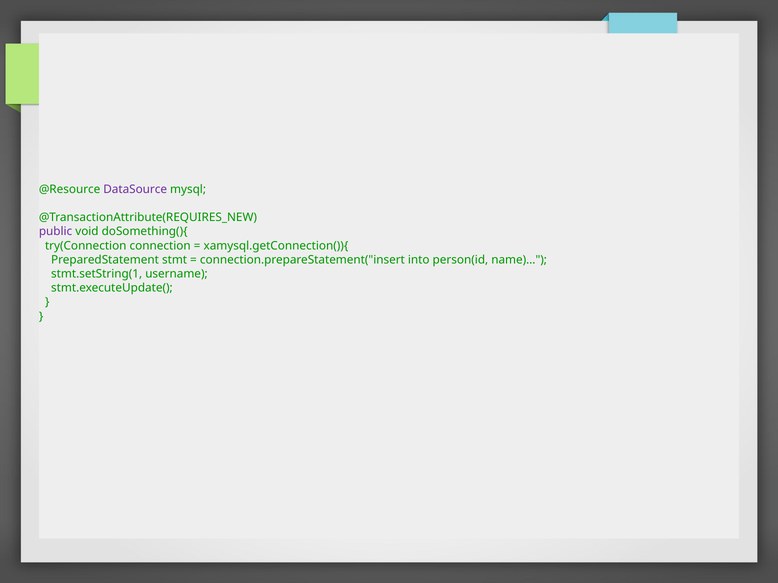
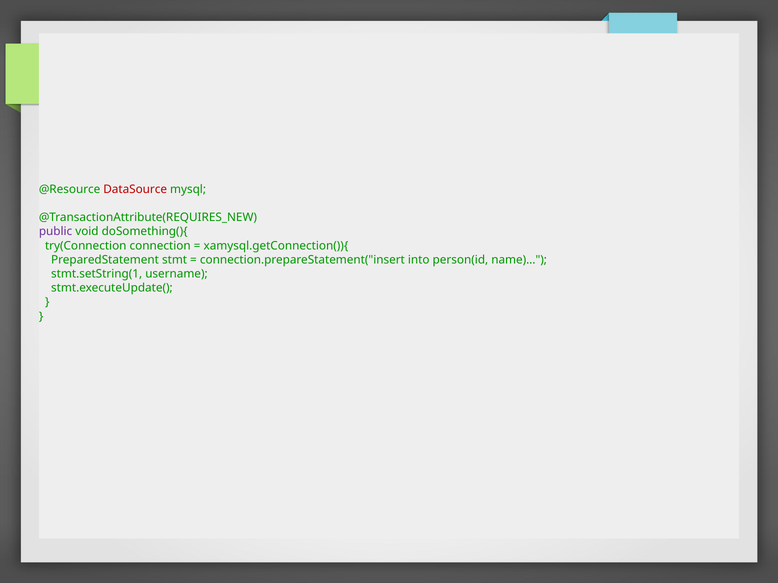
DataSource colour: purple -> red (135, 189)
